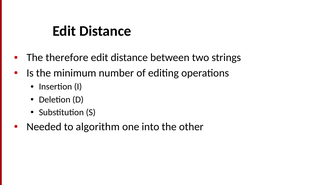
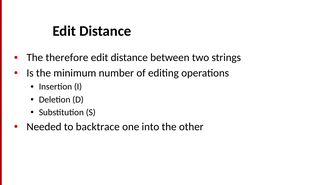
algorithm: algorithm -> backtrace (98, 127)
